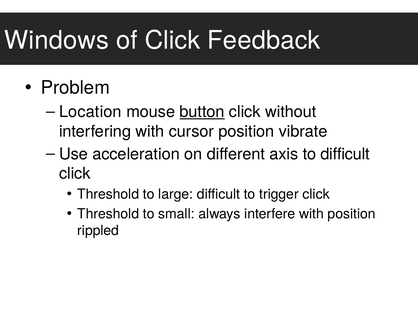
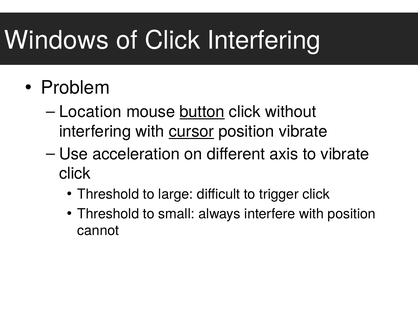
Click Feedback: Feedback -> Interfering (264, 40)
cursor underline: none -> present (191, 131)
to difficult: difficult -> vibrate (345, 154)
rippled: rippled -> cannot (98, 230)
